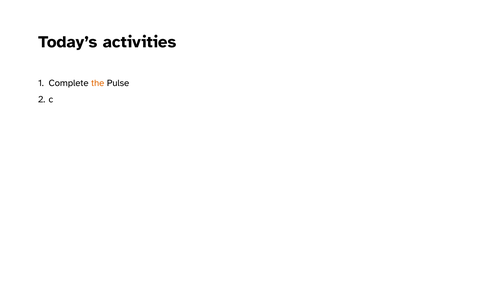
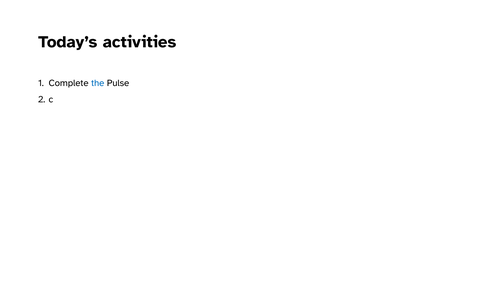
the colour: orange -> blue (98, 83)
